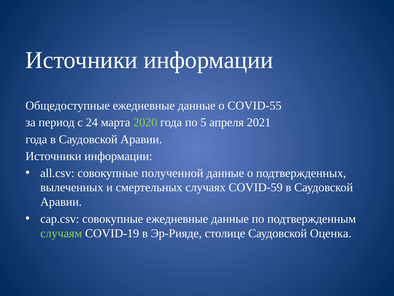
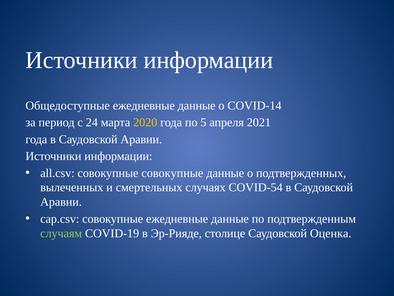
COVID-55: COVID-55 -> COVID-14 (255, 105)
2020 colour: light green -> yellow (145, 122)
совокупные полученной: полученной -> совокупные (172, 173)
COVID-59: COVID-59 -> COVID-54 (256, 187)
